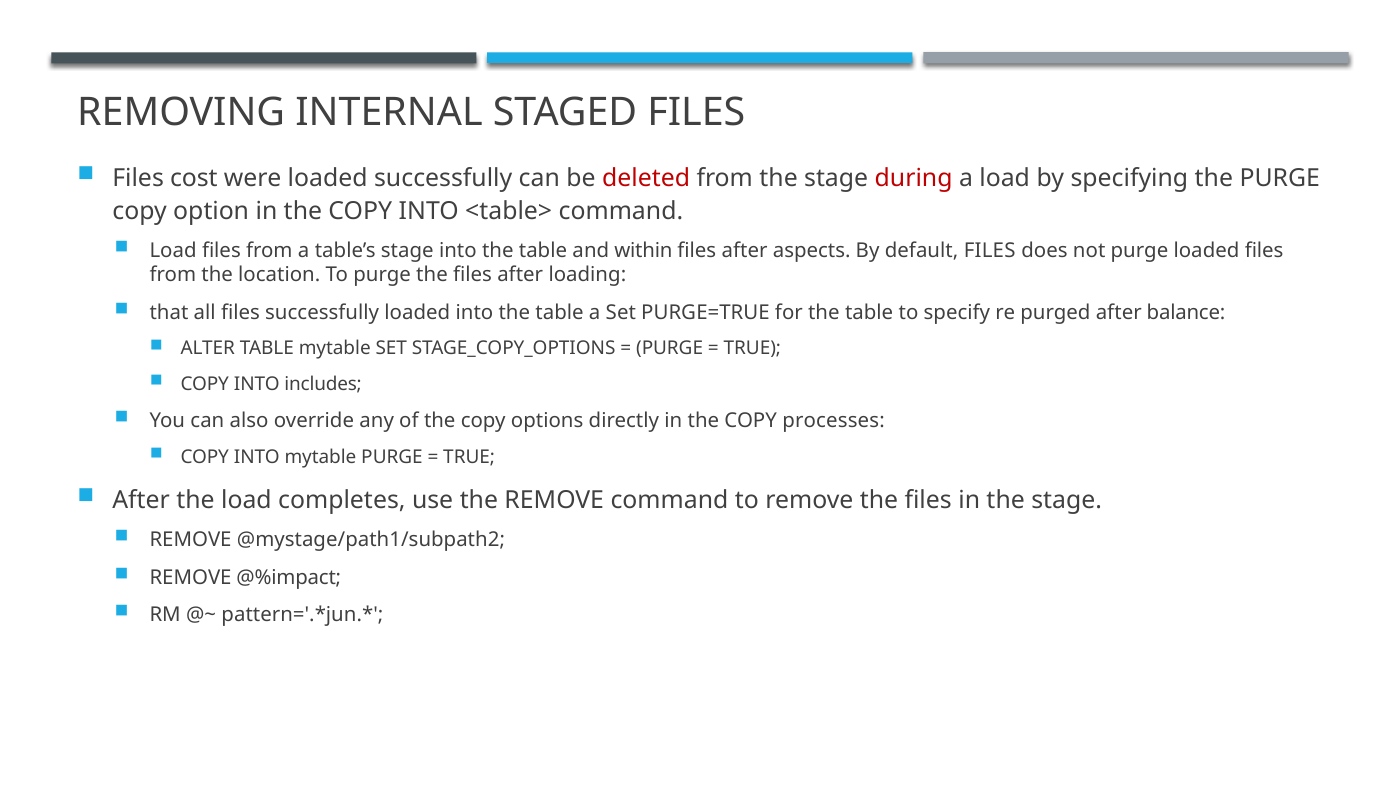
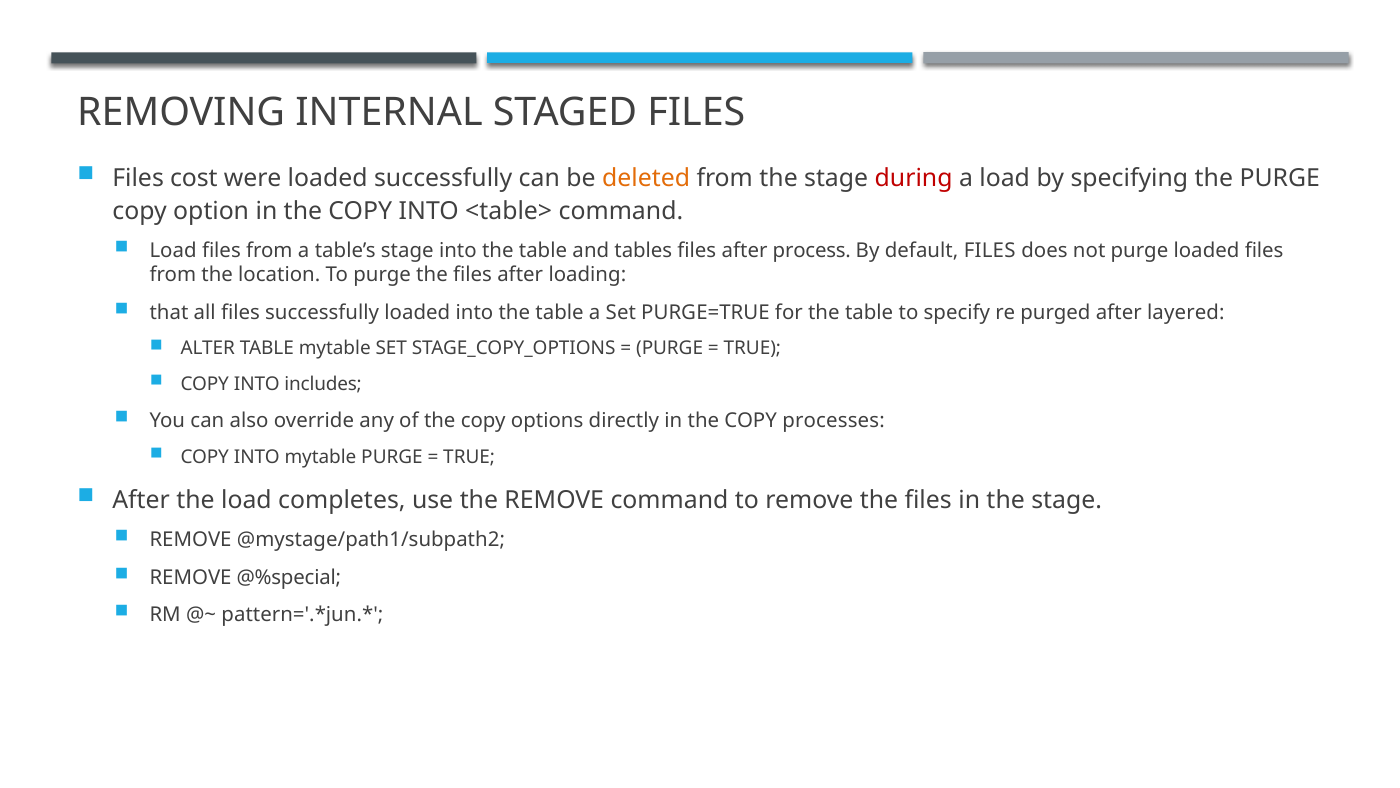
deleted colour: red -> orange (646, 178)
within: within -> tables (643, 250)
aspects: aspects -> process (812, 250)
balance: balance -> layered (1186, 312)
@%impact: @%impact -> @%special (289, 577)
